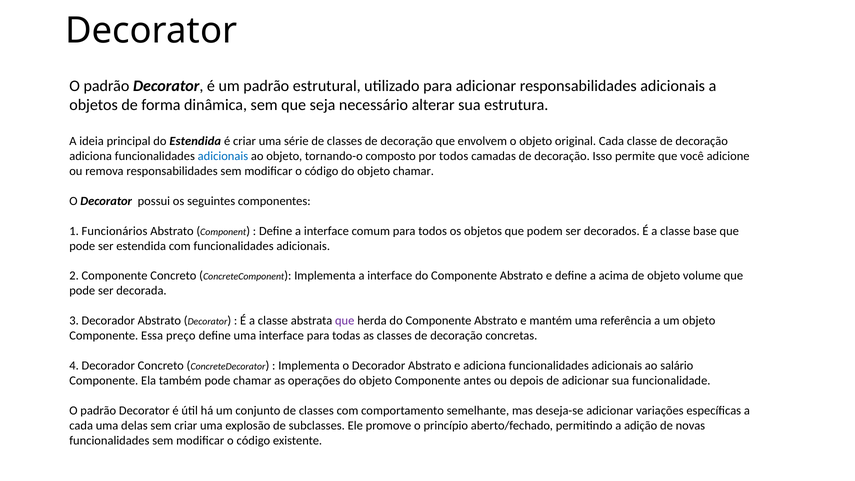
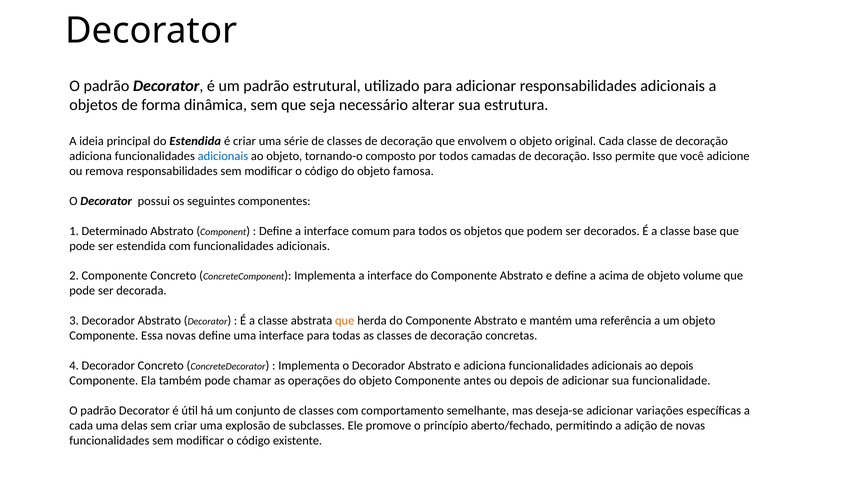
objeto chamar: chamar -> famosa (413, 171)
Funcionários: Funcionários -> Determinado (115, 231)
que colour: purple -> orange (345, 321)
Essa preço: preço -> novas (181, 336)
ao salário: salário -> depois (677, 366)
